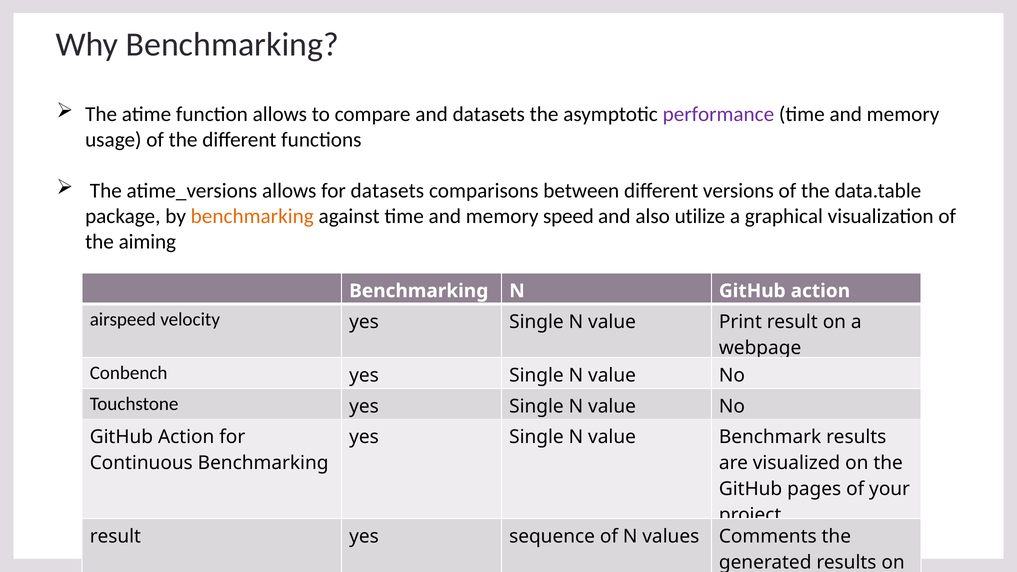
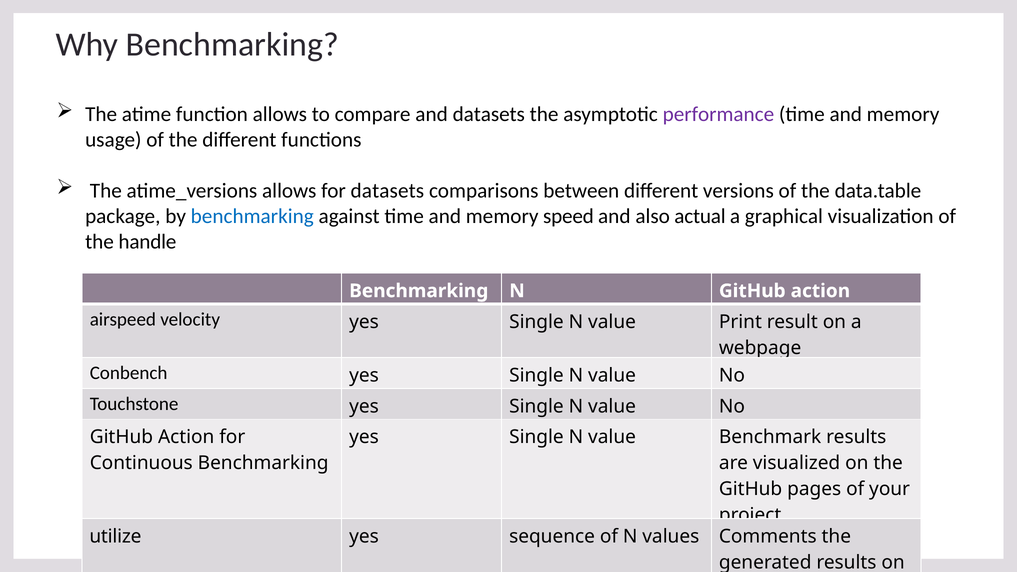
benchmarking colour: orange -> blue (252, 216)
utilize: utilize -> actual (700, 216)
aiming: aiming -> handle (147, 242)
result: result -> utilize (115, 536)
